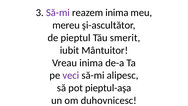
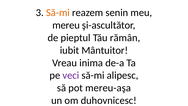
Să-mi colour: purple -> orange (58, 13)
reazem inima: inima -> senin (117, 13)
smerit: smerit -> rămân (125, 38)
pieptul-aşa: pieptul-aşa -> mereu-aşa (108, 88)
